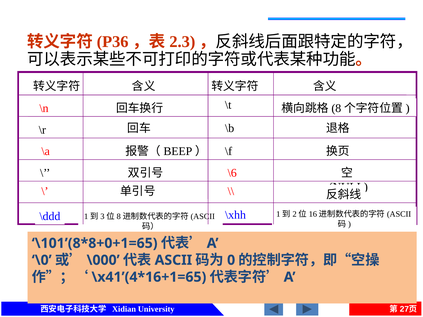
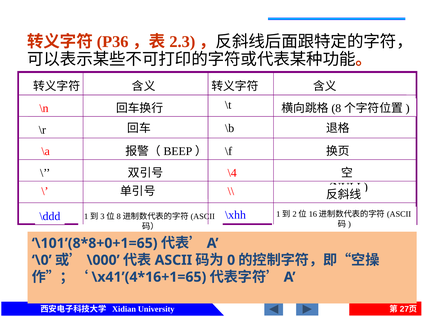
\6: \6 -> \4 (232, 173)
